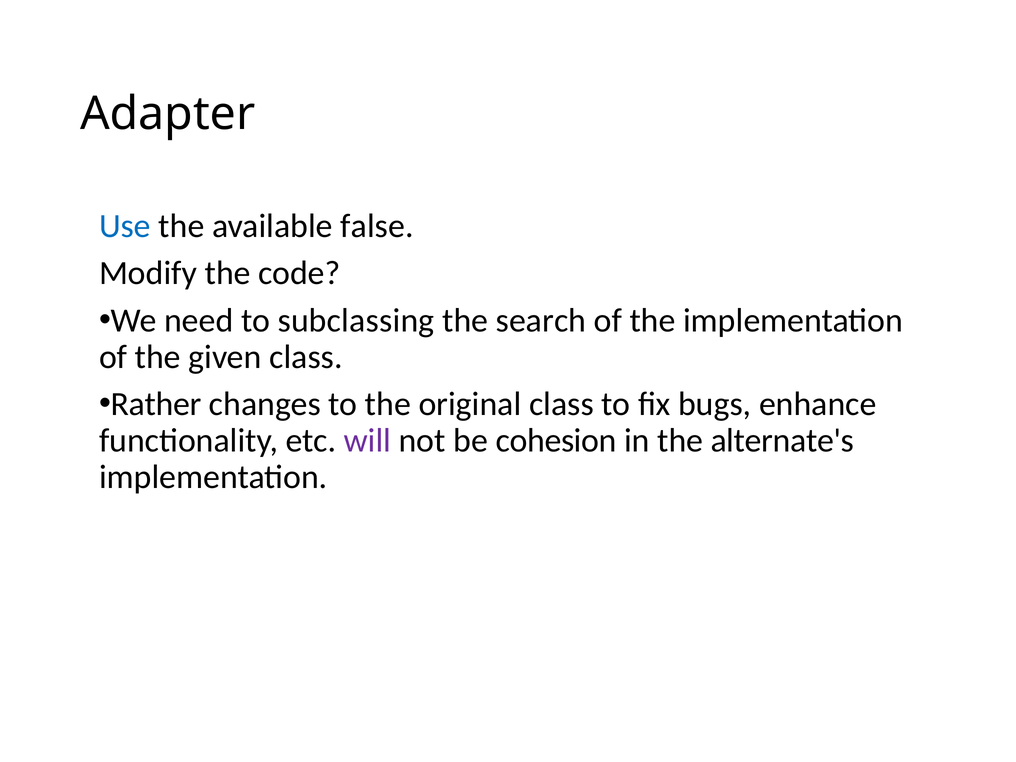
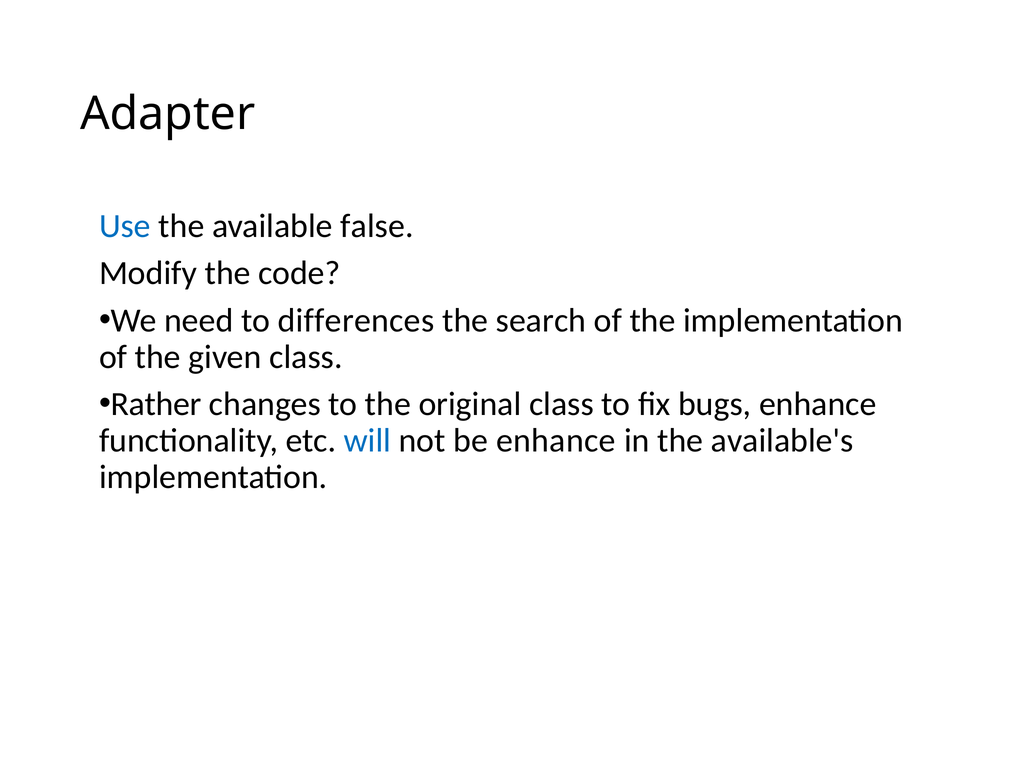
subclassing: subclassing -> differences (356, 320)
will colour: purple -> blue (367, 441)
be cohesion: cohesion -> enhance (556, 441)
alternate's: alternate's -> available's (782, 441)
